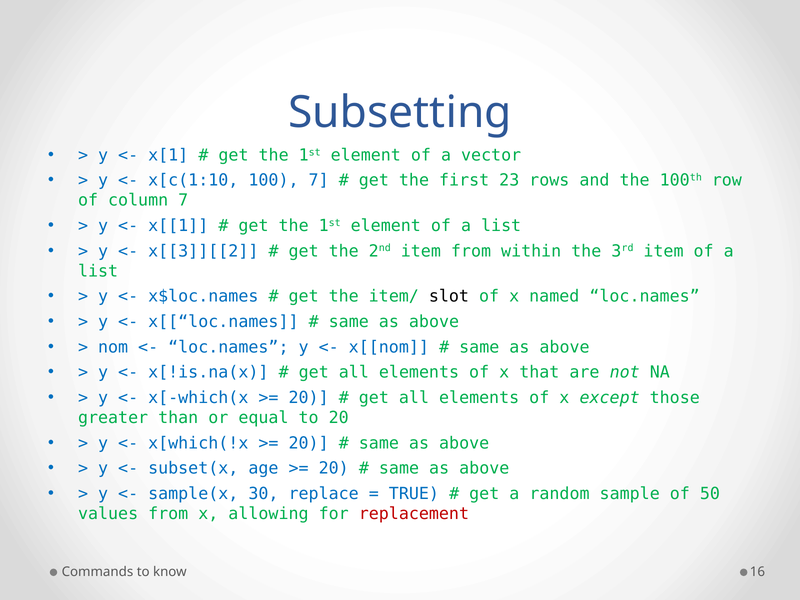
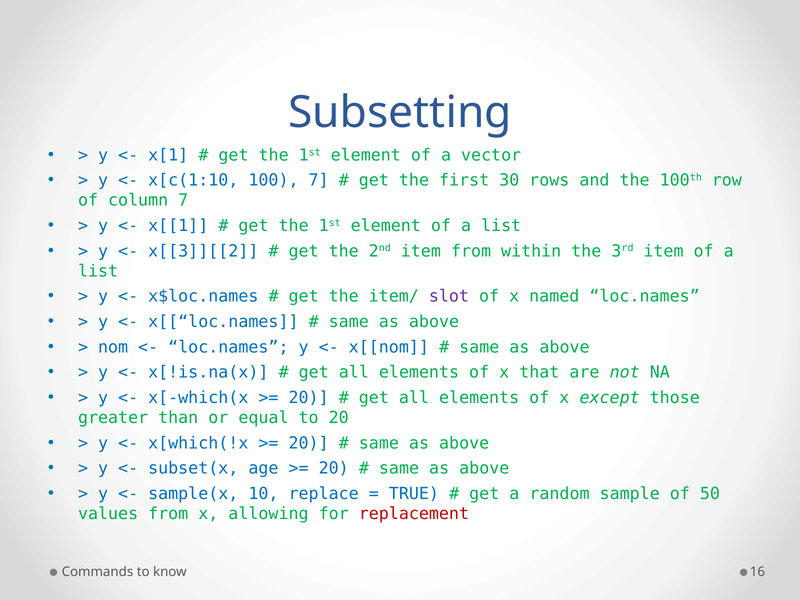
23: 23 -> 30 (509, 180)
slot colour: black -> purple (449, 296)
30: 30 -> 10 (263, 494)
